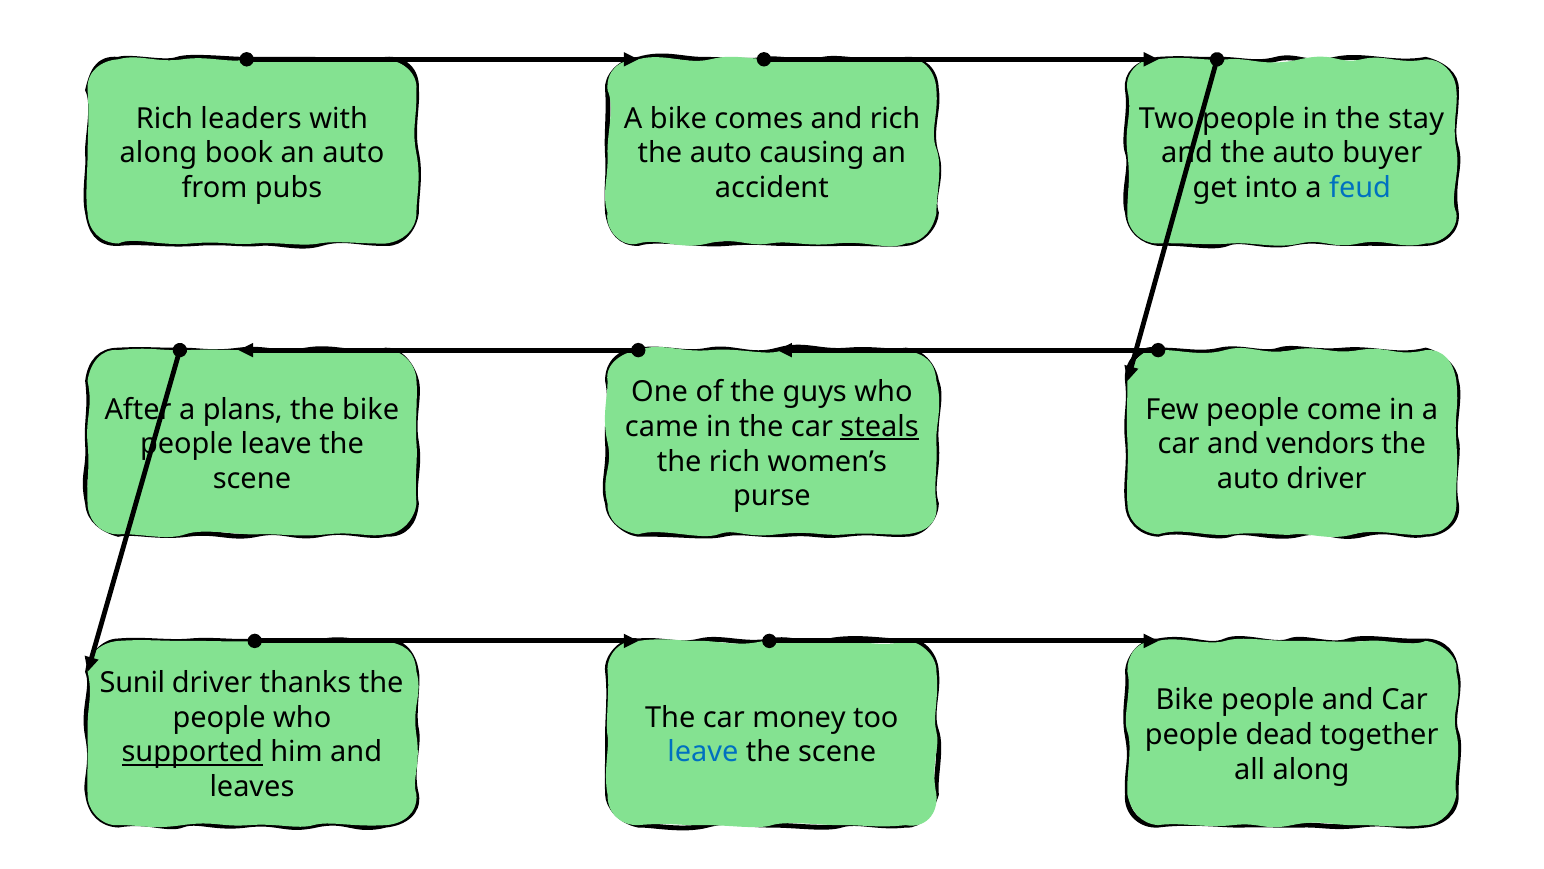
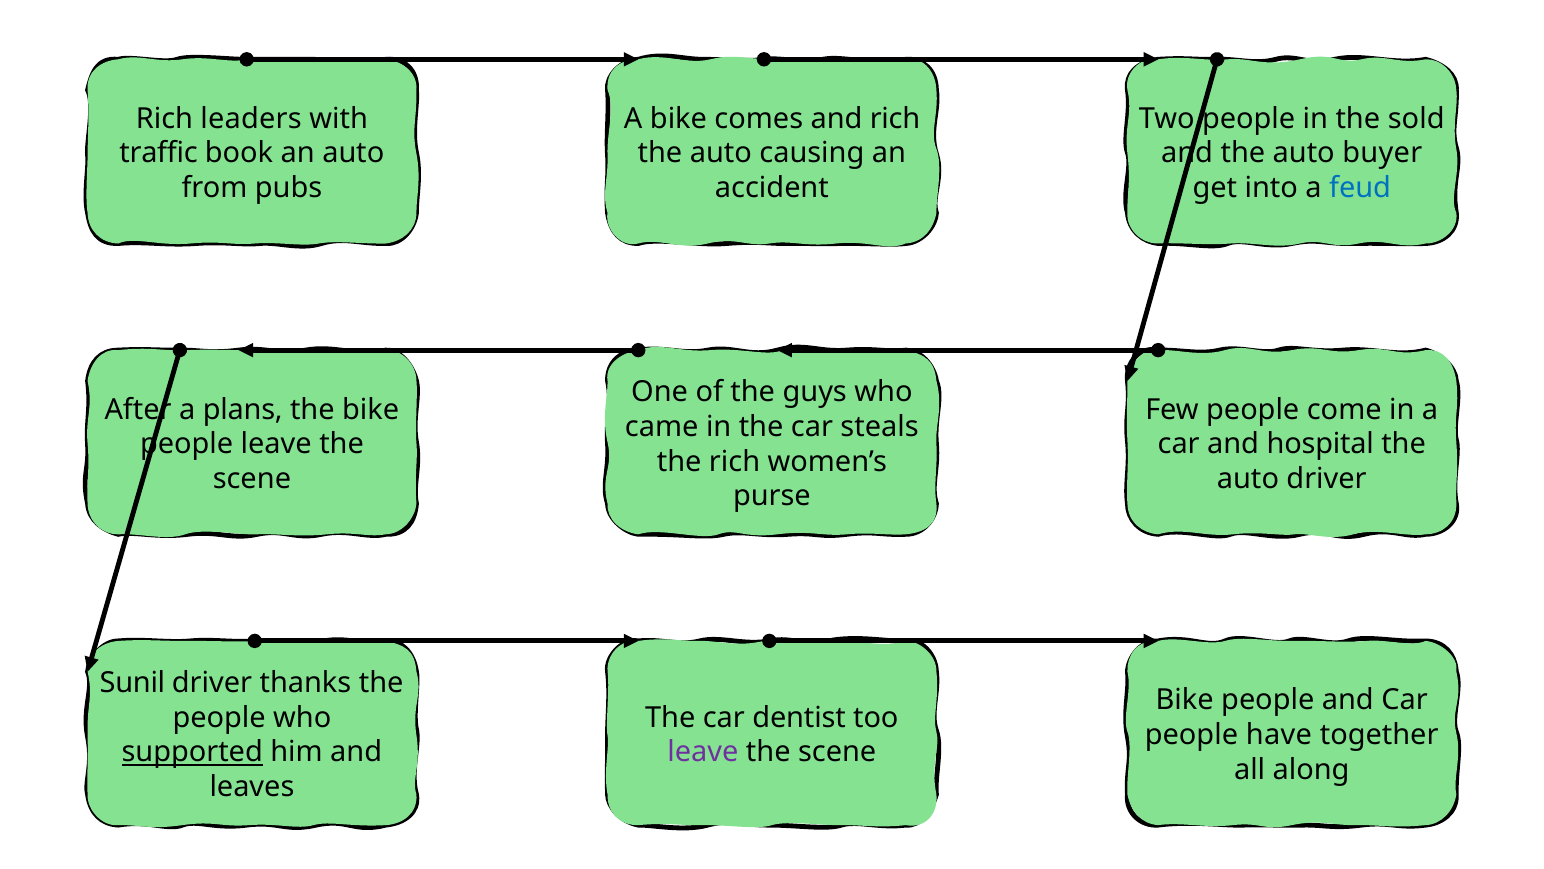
stay: stay -> sold (1416, 119)
along: along -> traffic (159, 153)
steals underline: present -> none (880, 427)
vendors: vendors -> hospital (1320, 444)
money: money -> dentist (799, 717)
dead: dead -> have (1279, 735)
leave colour: blue -> purple (703, 752)
